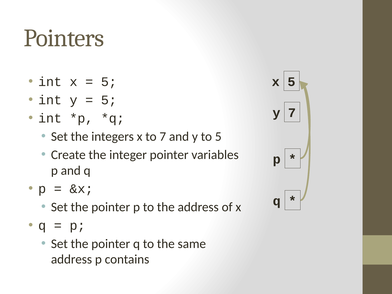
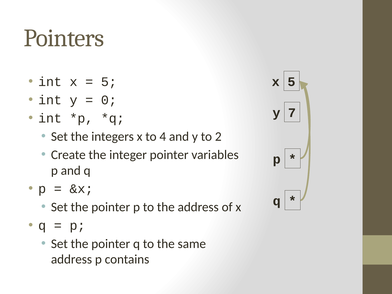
5: 5 -> 0 (109, 100)
to 7: 7 -> 4 (163, 137)
to 5: 5 -> 2 (218, 137)
